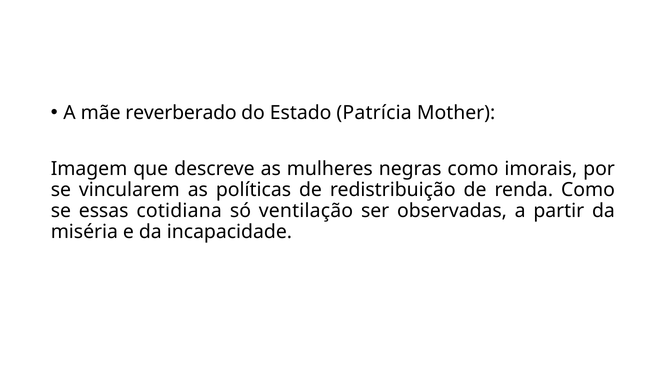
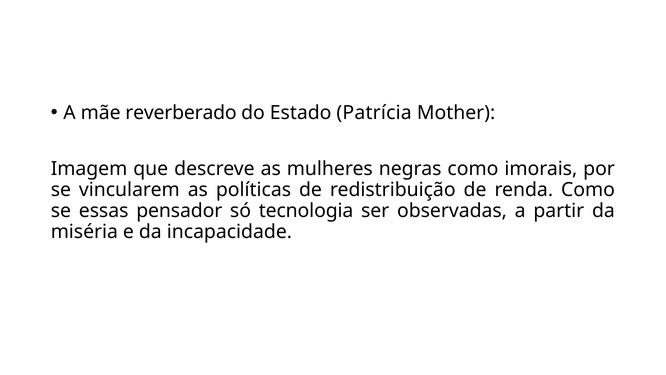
cotidiana: cotidiana -> pensador (179, 210)
ventilação: ventilação -> tecnologia (306, 210)
